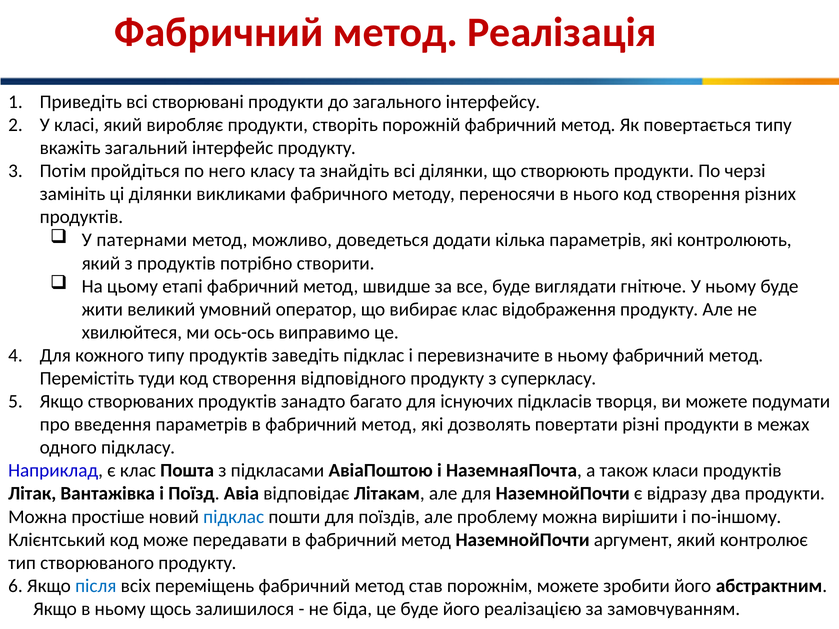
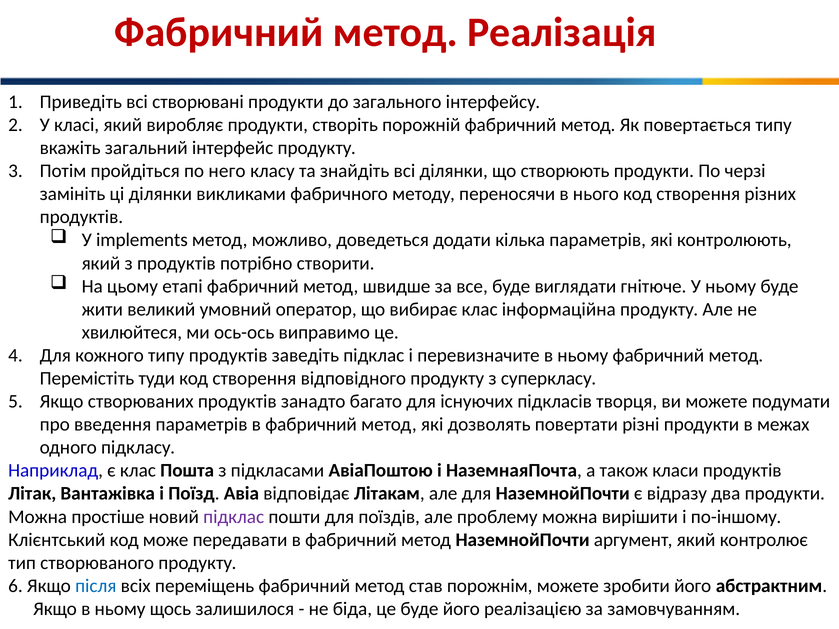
патернами: патернами -> implements (142, 240)
відображення: відображення -> інформаційна (559, 309)
підклас colour: blue -> purple (234, 517)
